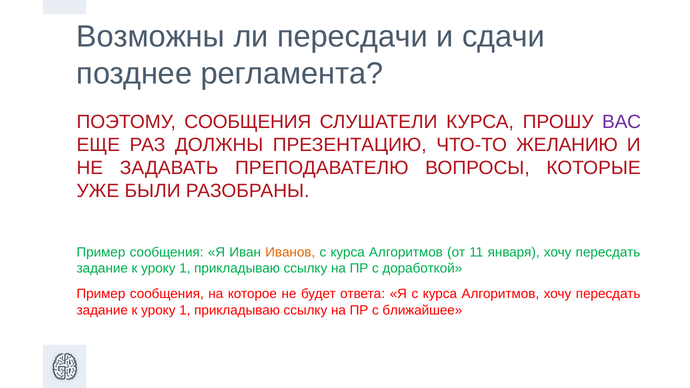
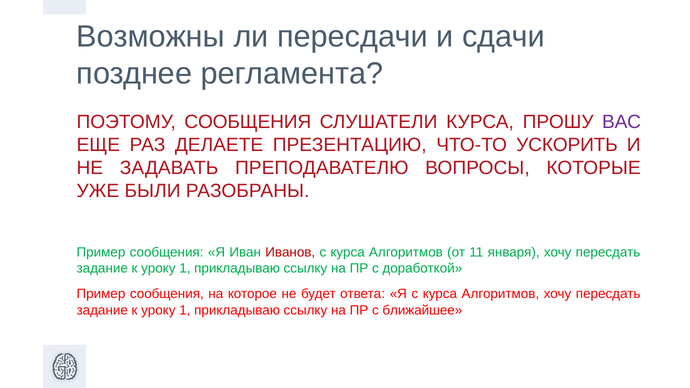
ДОЛЖНЫ: ДОЛЖНЫ -> ДЕЛАЕТЕ (219, 145)
ЖЕЛАНИЮ: ЖЕЛАНИЮ -> УСКОРИТЬ (567, 145)
Иванов colour: orange -> red (290, 252)
